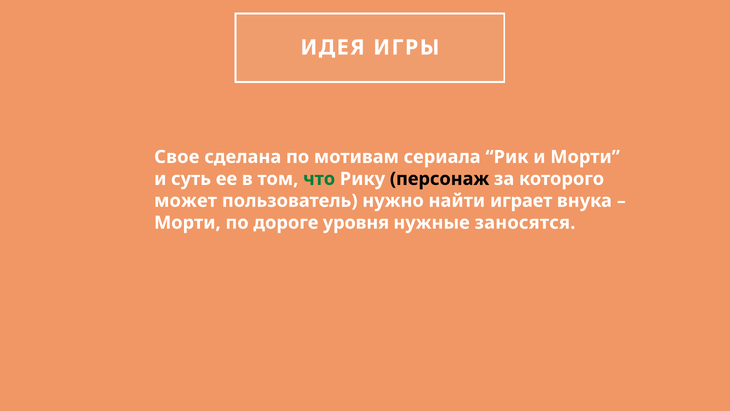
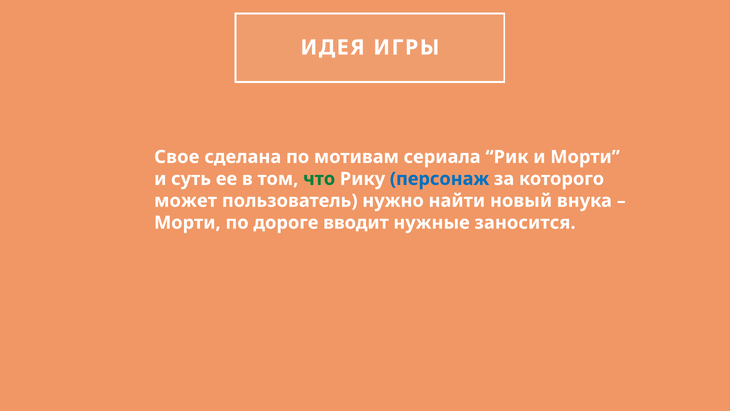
персонаж colour: black -> blue (440, 179)
играет: играет -> новый (521, 201)
уровня: уровня -> вводит (356, 223)
заносятся: заносятся -> заносится (525, 223)
